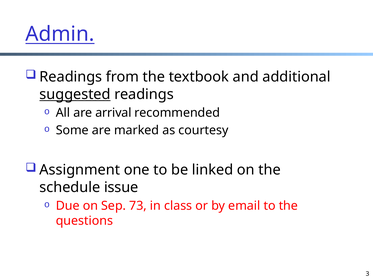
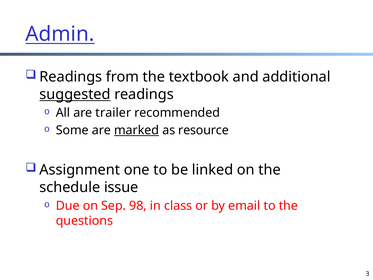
arrival: arrival -> trailer (113, 113)
marked underline: none -> present (137, 130)
courtesy: courtesy -> resource (204, 130)
73: 73 -> 98 (138, 206)
